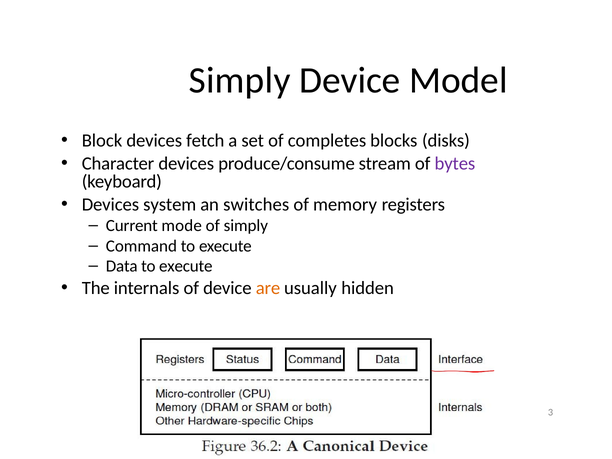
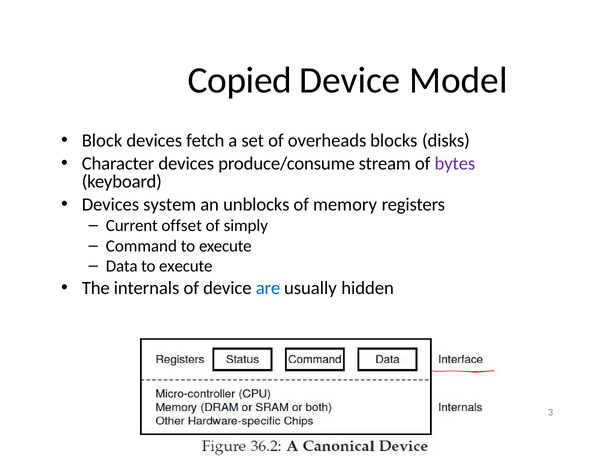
Simply: Simply -> Copied (240, 80)
completes: completes -> overheads (327, 141)
switches: switches -> unblocks (256, 204)
mode: mode -> offset (182, 226)
are colour: orange -> blue (268, 288)
